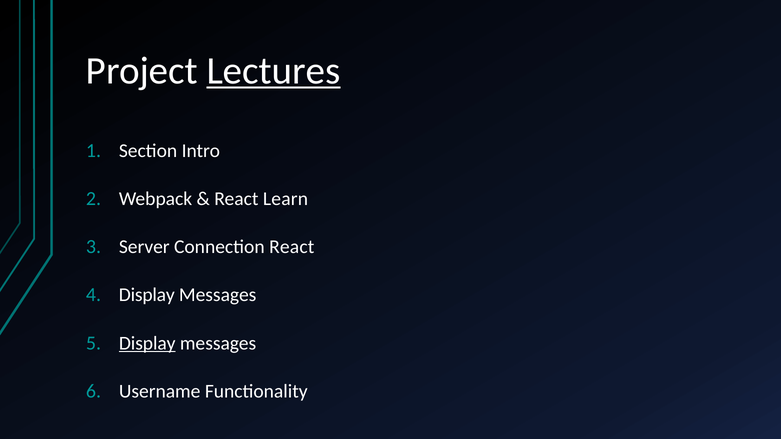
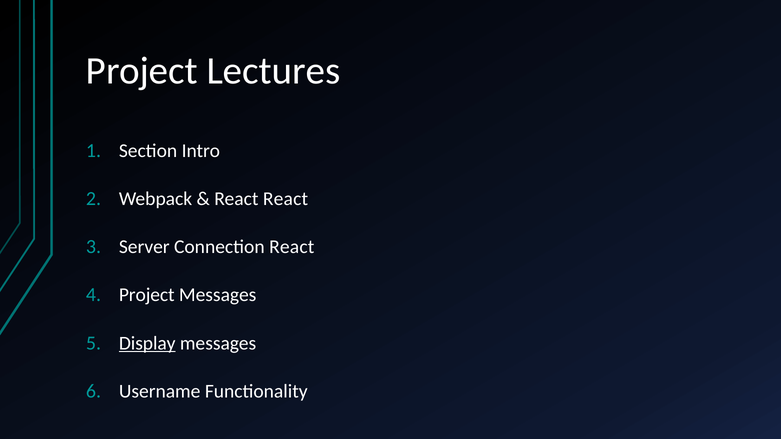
Lectures underline: present -> none (273, 71)
React Learn: Learn -> React (286, 199)
Display: Display -> Project (147, 295)
